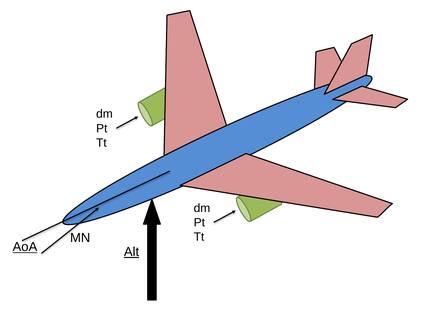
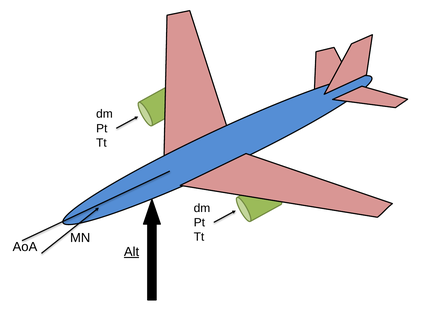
AoA underline: present -> none (25, 247)
